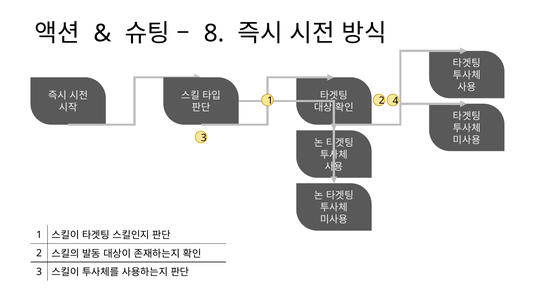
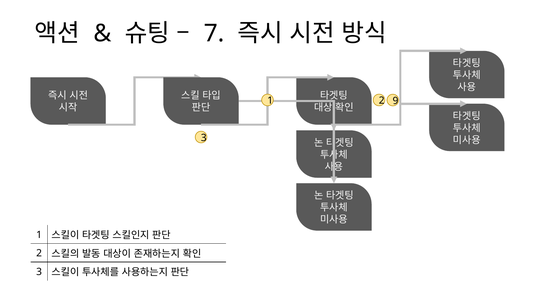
8: 8 -> 7 (214, 33)
4: 4 -> 9 (395, 101)
